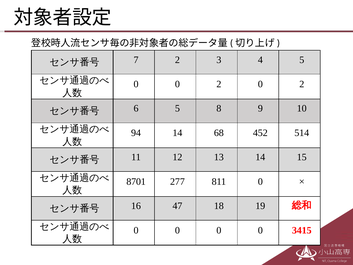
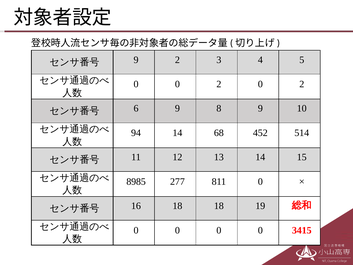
7: 7 -> 9 (136, 60)
6 5: 5 -> 9 (177, 108)
8701: 8701 -> 8985 (136, 181)
16 47: 47 -> 18 (177, 206)
